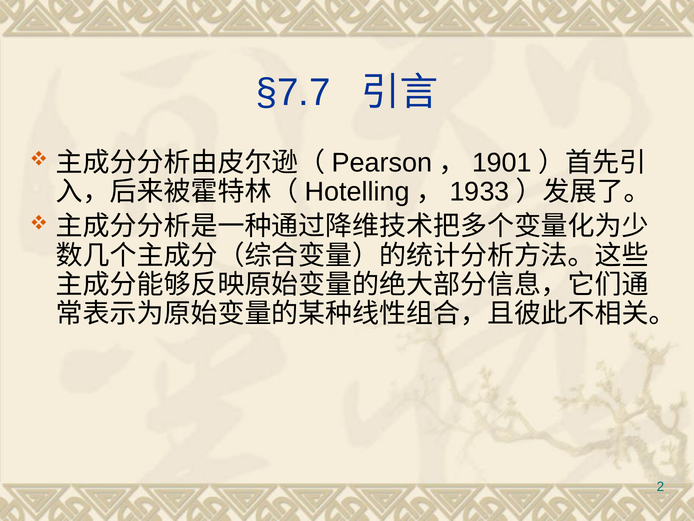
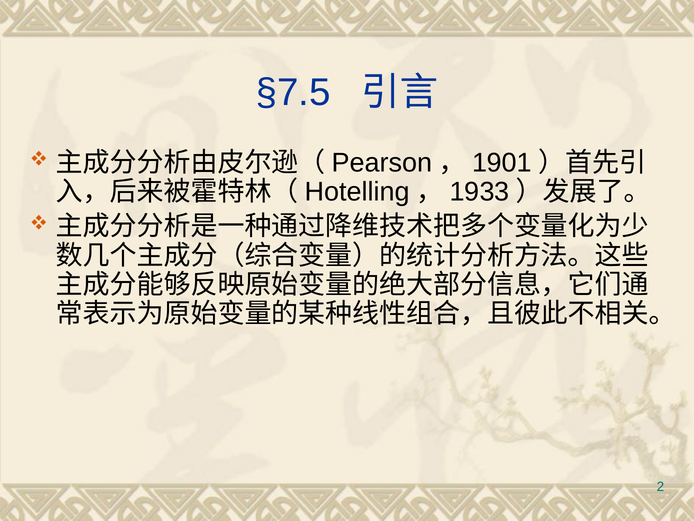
§7.7: §7.7 -> §7.5 (293, 92)
